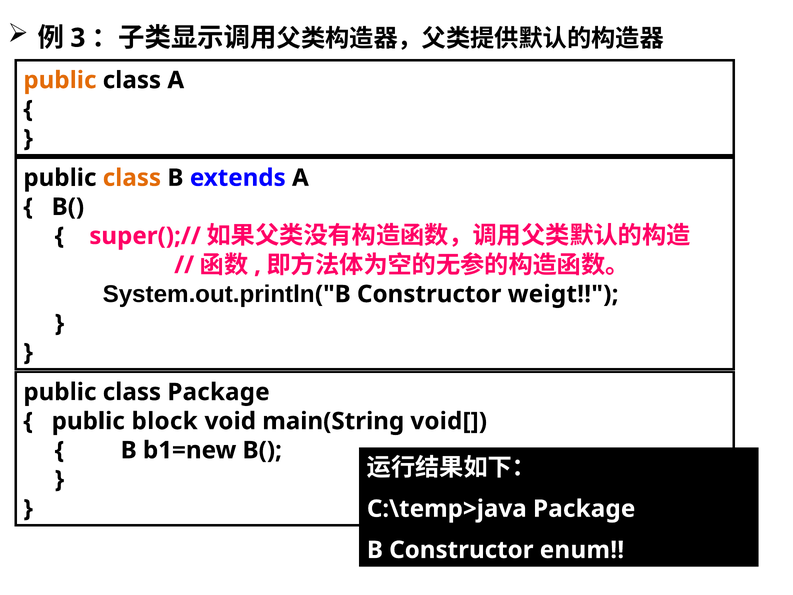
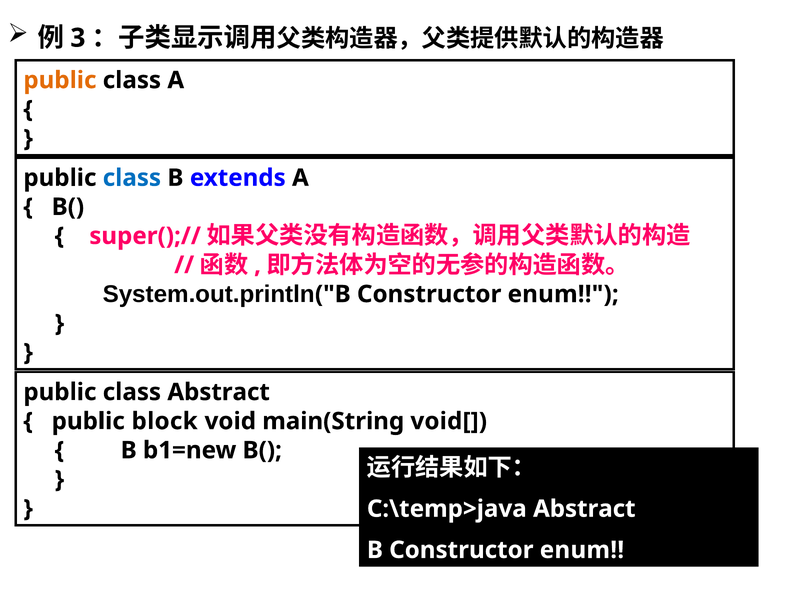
class colour: orange -> blue (132, 178)
weigt: weigt -> enum (563, 294)
class Package: Package -> Abstract (219, 392)
C:\temp>java Package: Package -> Abstract (584, 509)
